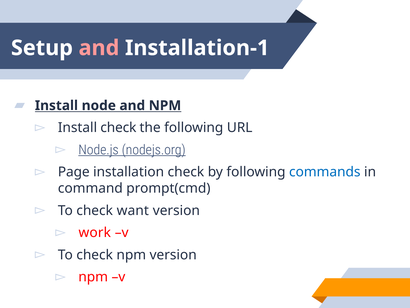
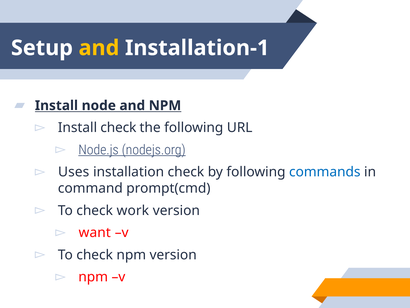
and colour: pink -> yellow (99, 48)
Page: Page -> Uses (74, 172)
want: want -> work (133, 210)
work: work -> want (95, 232)
